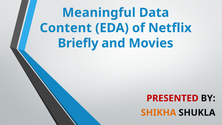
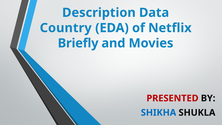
Meaningful: Meaningful -> Description (99, 13)
Content: Content -> Country (66, 28)
SHIKHA colour: orange -> blue (159, 113)
